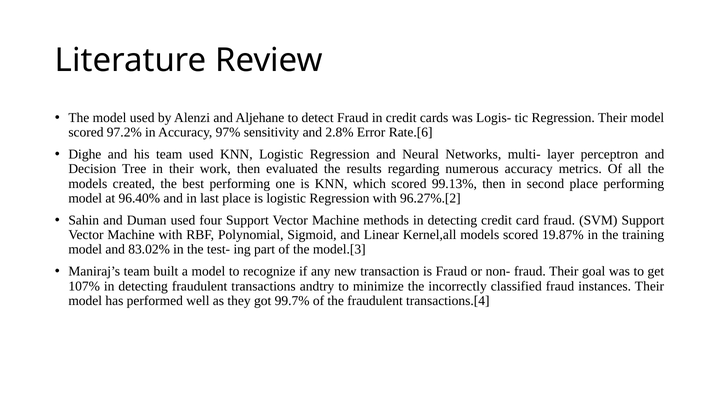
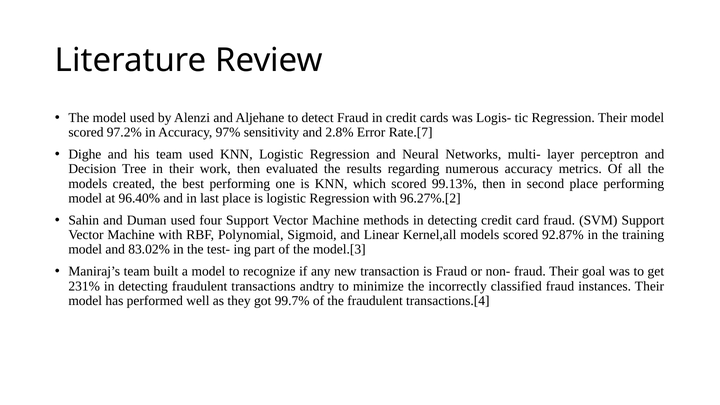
Rate.[6: Rate.[6 -> Rate.[7 (411, 132)
19.87%: 19.87% -> 92.87% (563, 235)
107%: 107% -> 231% (84, 286)
